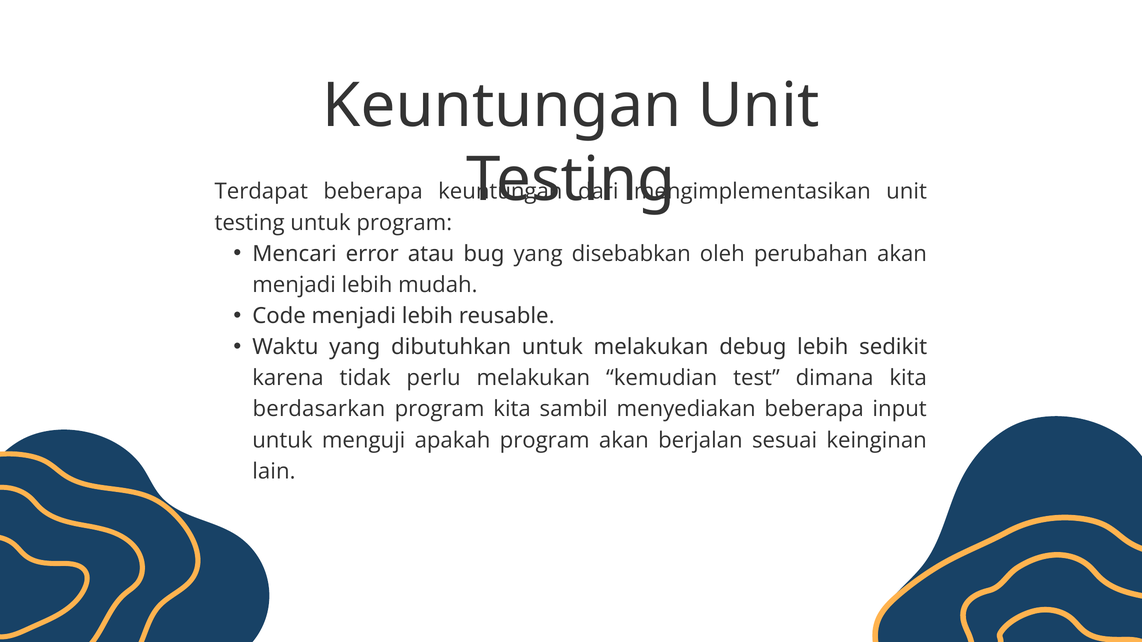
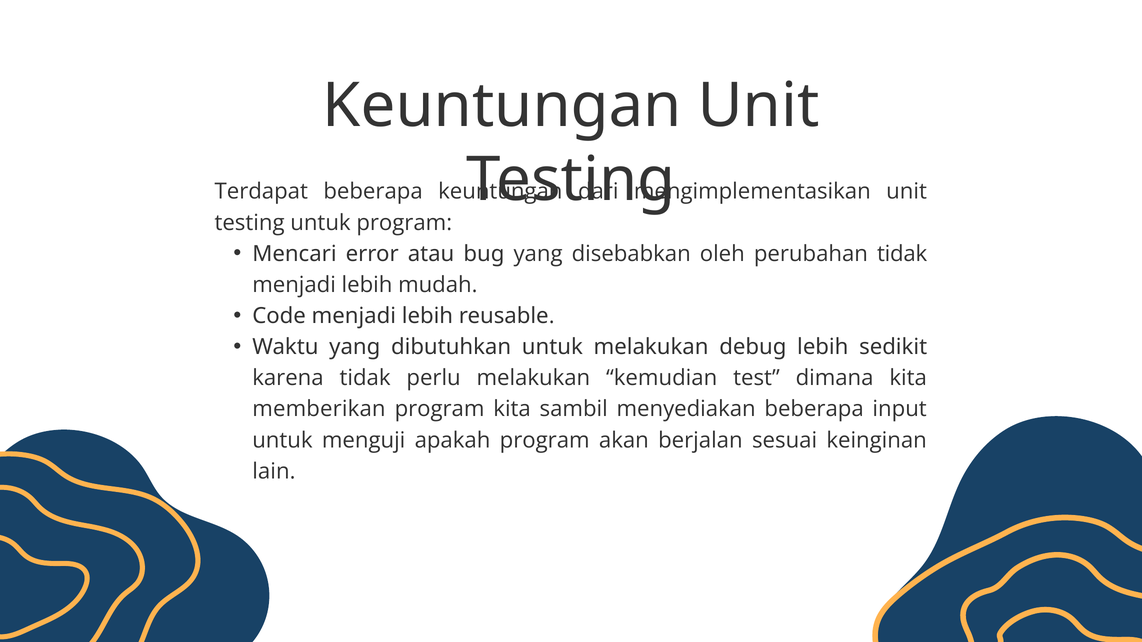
perubahan akan: akan -> tidak (902, 254)
berdasarkan: berdasarkan -> memberikan (319, 409)
